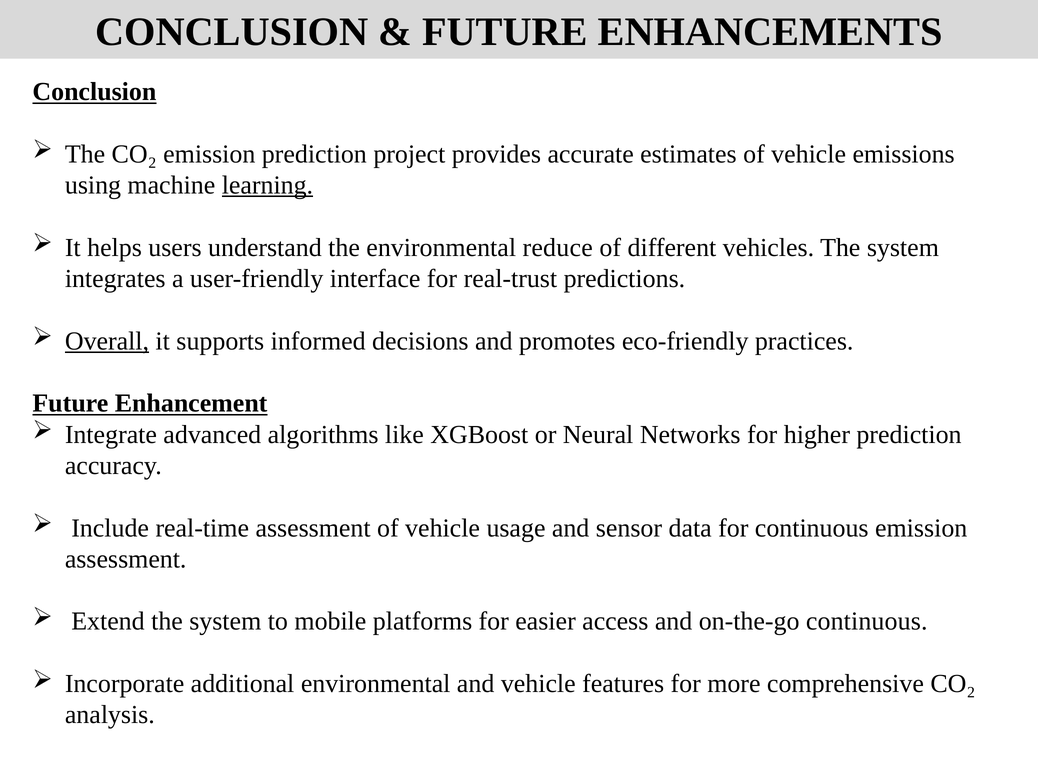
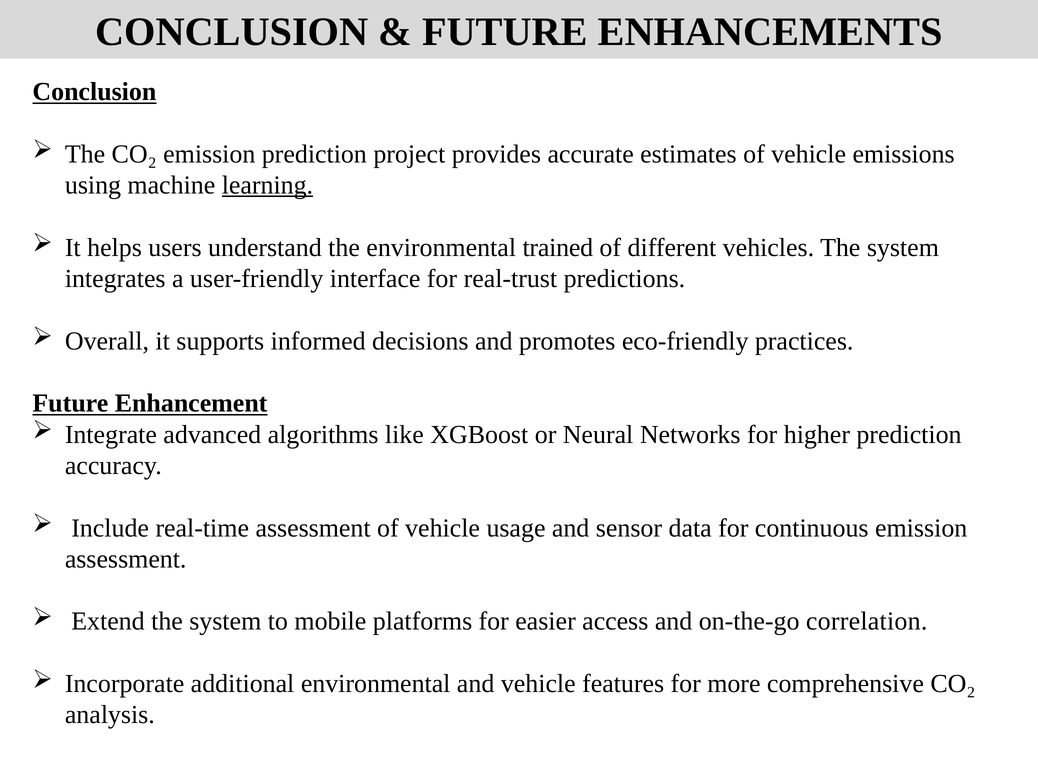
reduce: reduce -> trained (558, 247)
Overall underline: present -> none (107, 341)
on-the-go continuous: continuous -> correlation (867, 621)
